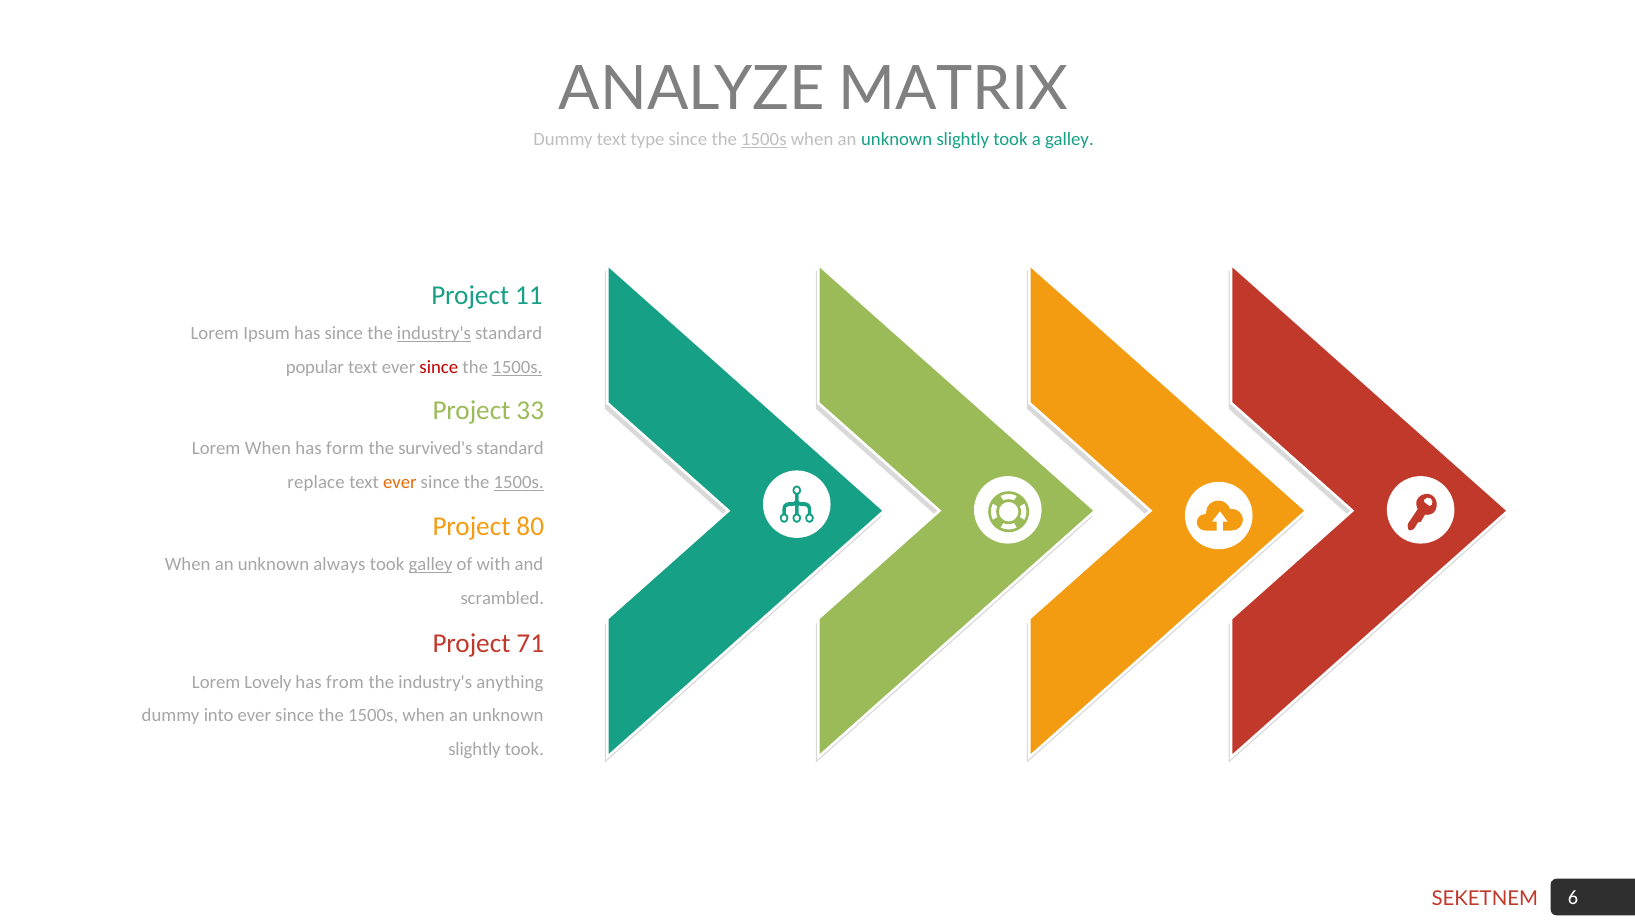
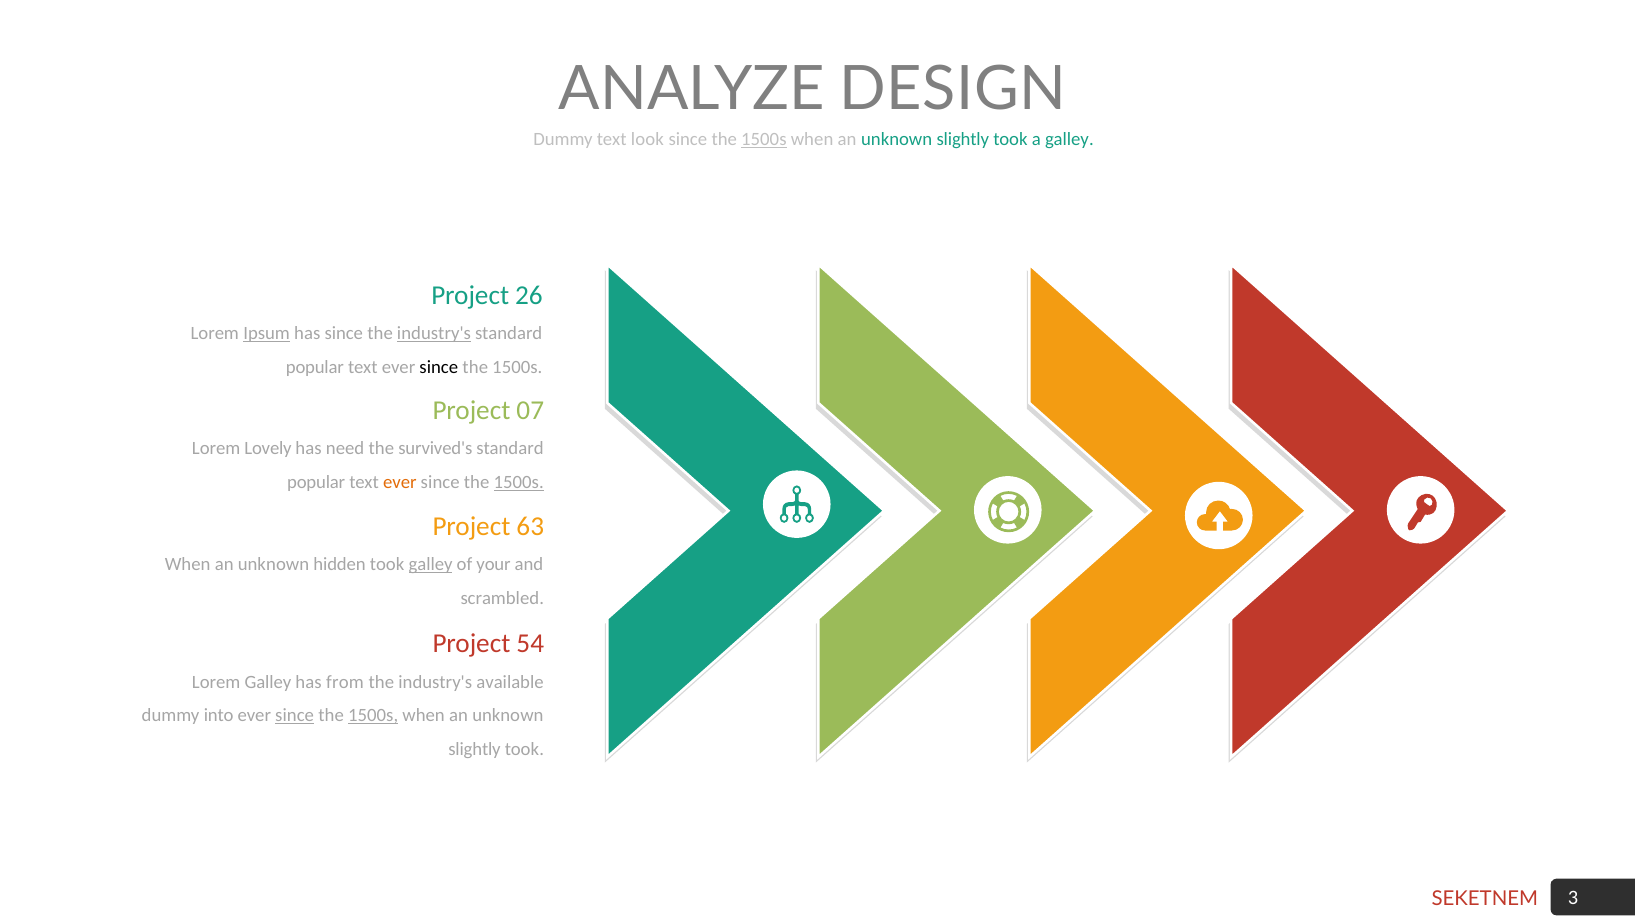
MATRIX: MATRIX -> DESIGN (953, 90)
type: type -> look (647, 140)
11: 11 -> 26 (529, 295)
Ipsum underline: none -> present (267, 333)
since colour: red -> black (439, 367)
1500s underline: present -> none (517, 367)
33: 33 -> 07 (530, 410)
Lorem When: When -> Lovely (268, 449)
form: form -> need (345, 449)
replace: replace -> popular (316, 482)
80: 80 -> 63 (530, 526)
always: always -> hidden (340, 564)
with: with -> your (494, 564)
71: 71 -> 54 (530, 643)
Lorem Lovely: Lovely -> Galley (268, 682)
anything: anything -> available (510, 682)
since underline: none -> present (295, 715)
1500s underline: none -> present (373, 715)
6: 6 -> 3 (1573, 897)
